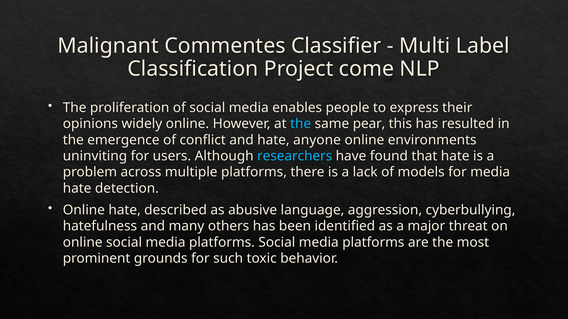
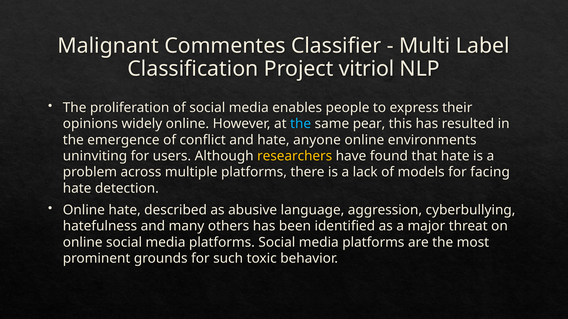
come: come -> vitriol (367, 69)
researchers colour: light blue -> yellow (295, 156)
for media: media -> facing (490, 172)
